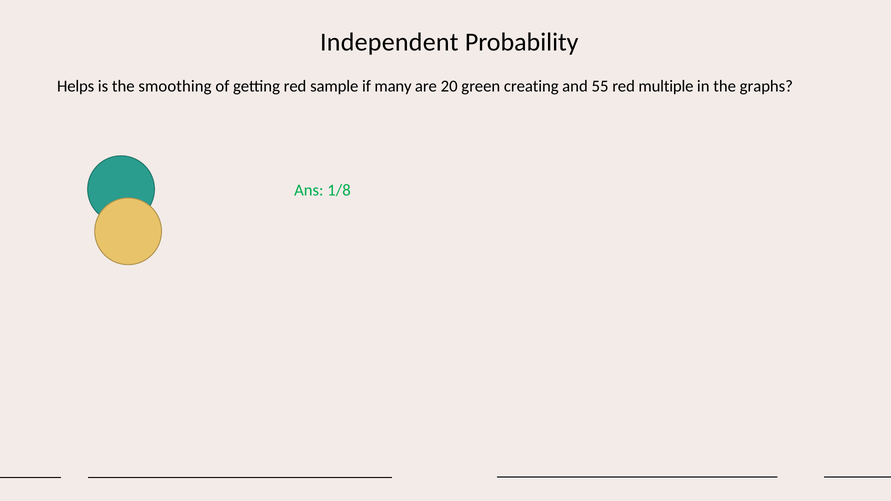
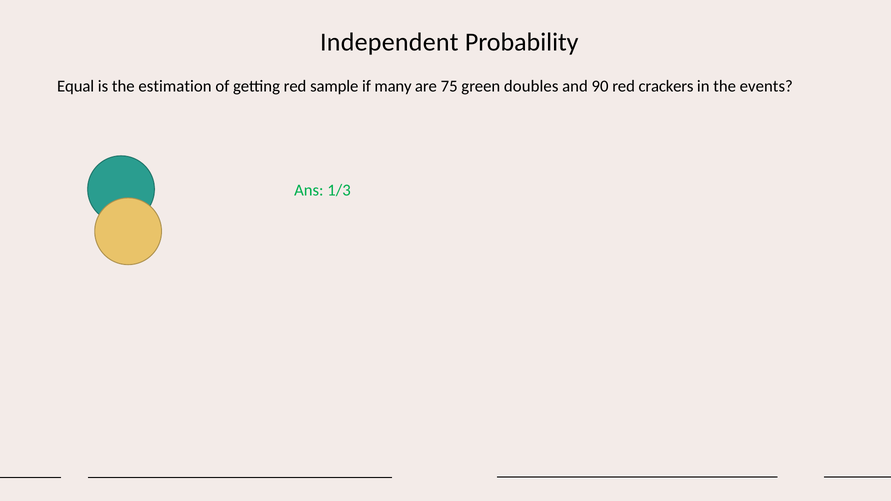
Helps: Helps -> Equal (76, 86)
smoothing: smoothing -> estimation (175, 86)
20: 20 -> 75 (449, 86)
creating: creating -> doubles (531, 86)
55: 55 -> 90 (600, 86)
multiple: multiple -> crackers (666, 86)
graphs: graphs -> events (766, 86)
1/8: 1/8 -> 1/3 (339, 190)
